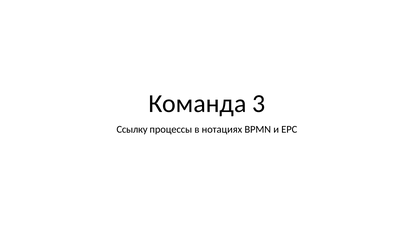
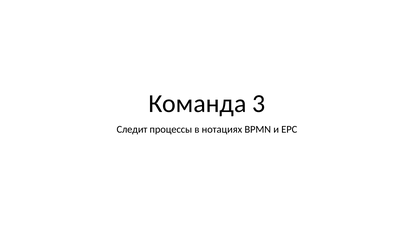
Ссылку: Ссылку -> Следит (132, 129)
